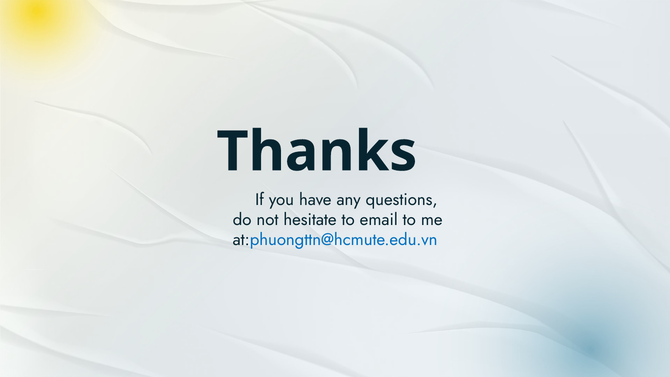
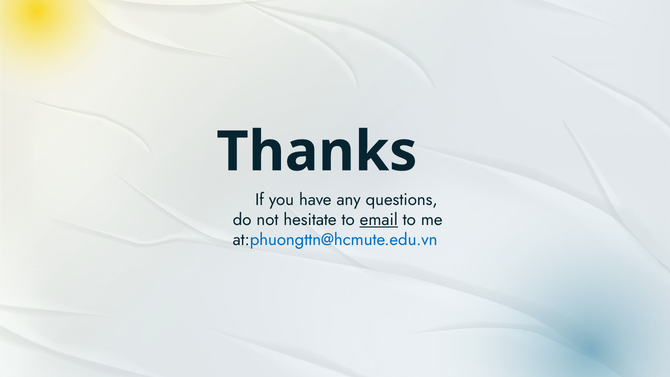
email underline: none -> present (379, 220)
